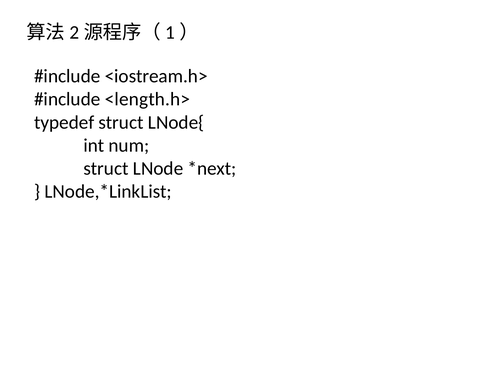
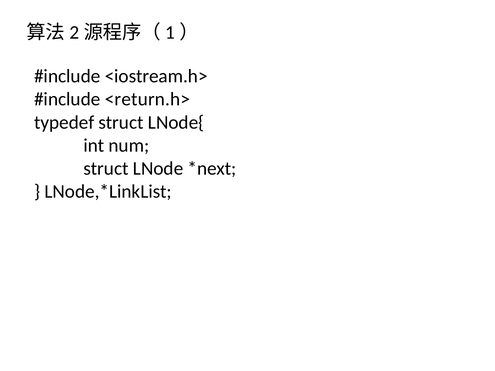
<length.h>: <length.h> -> <return.h> (147, 99)
